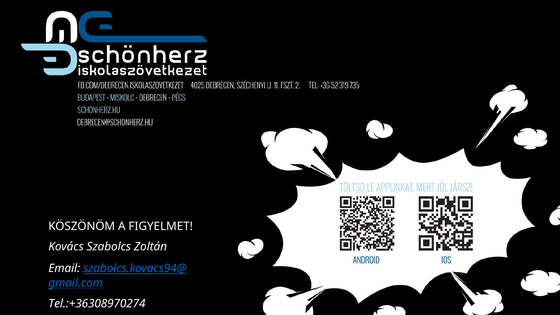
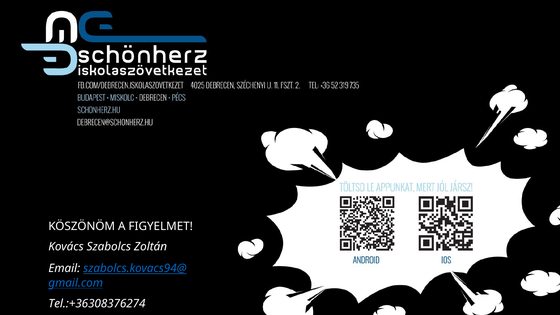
Tel.:+36308970274: Tel.:+36308970274 -> Tel.:+36308376274 (97, 304)
